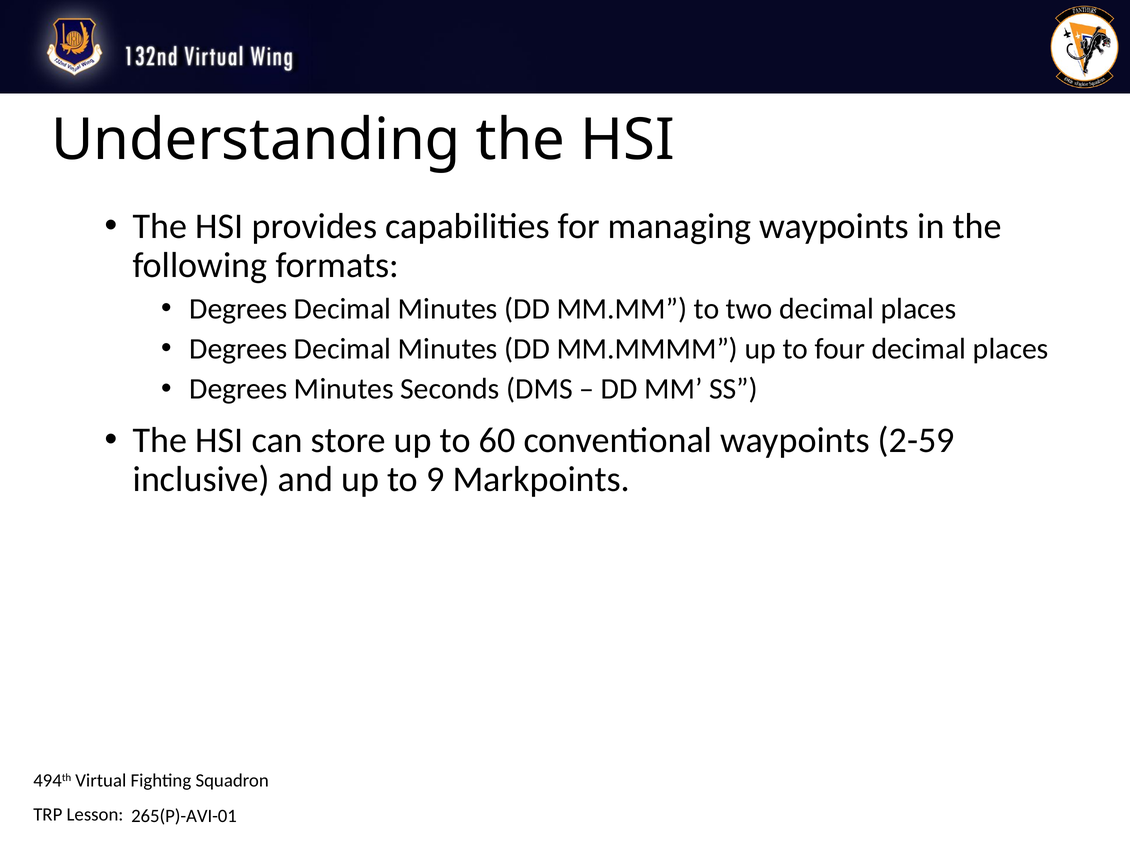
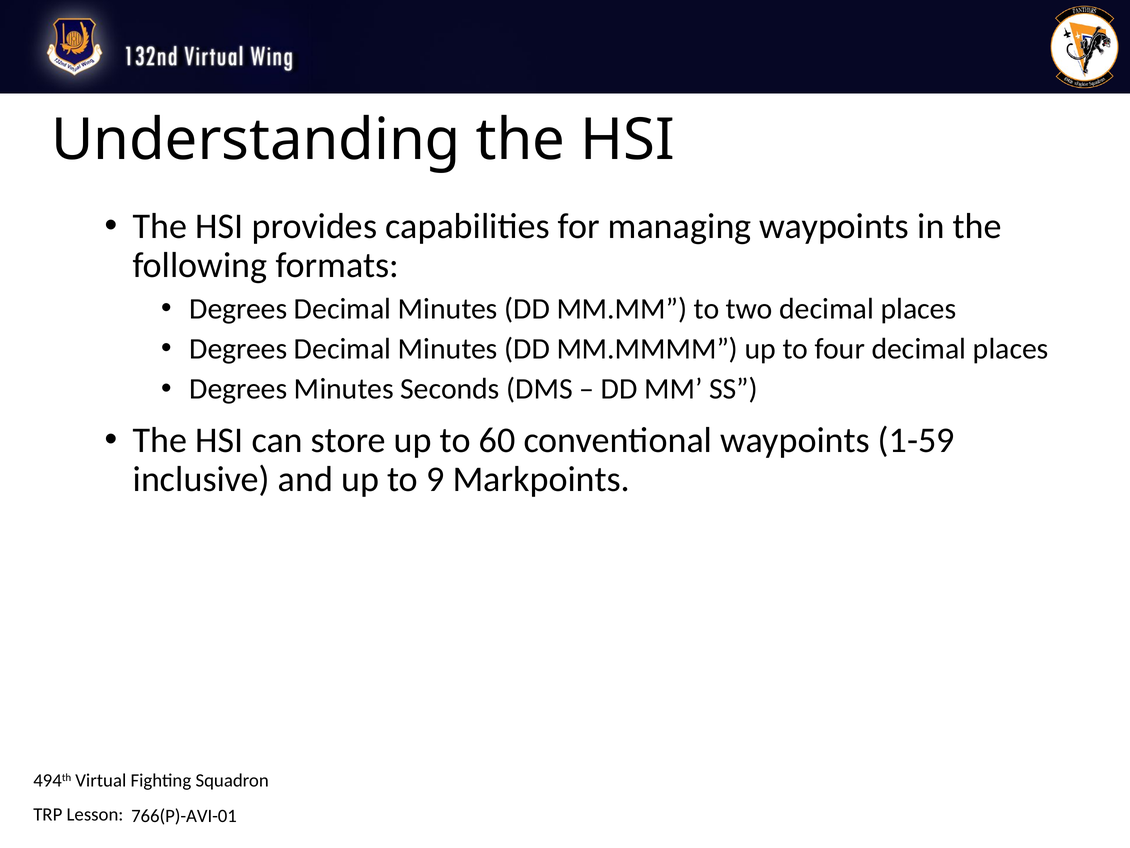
2-59: 2-59 -> 1-59 (916, 440)
265(P)-AVI-01: 265(P)-AVI-01 -> 766(P)-AVI-01 (184, 816)
